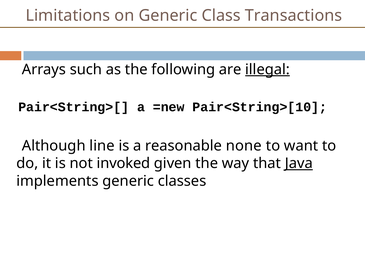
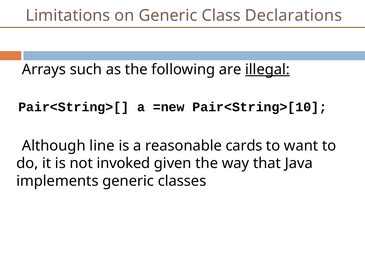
Transactions: Transactions -> Declarations (293, 15)
none: none -> cards (244, 146)
Java underline: present -> none (299, 163)
